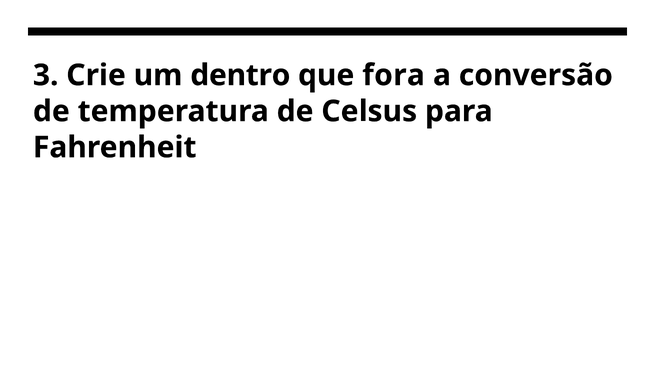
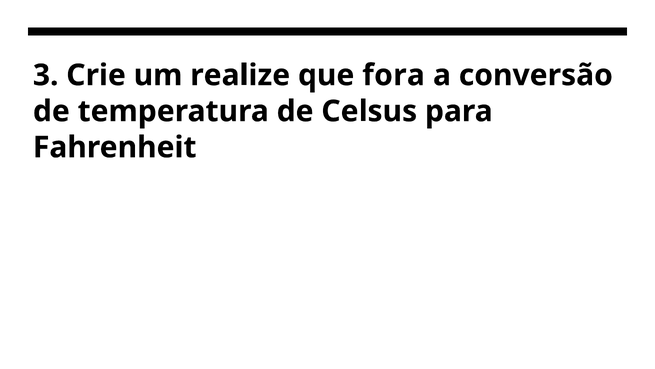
dentro: dentro -> realize (240, 75)
